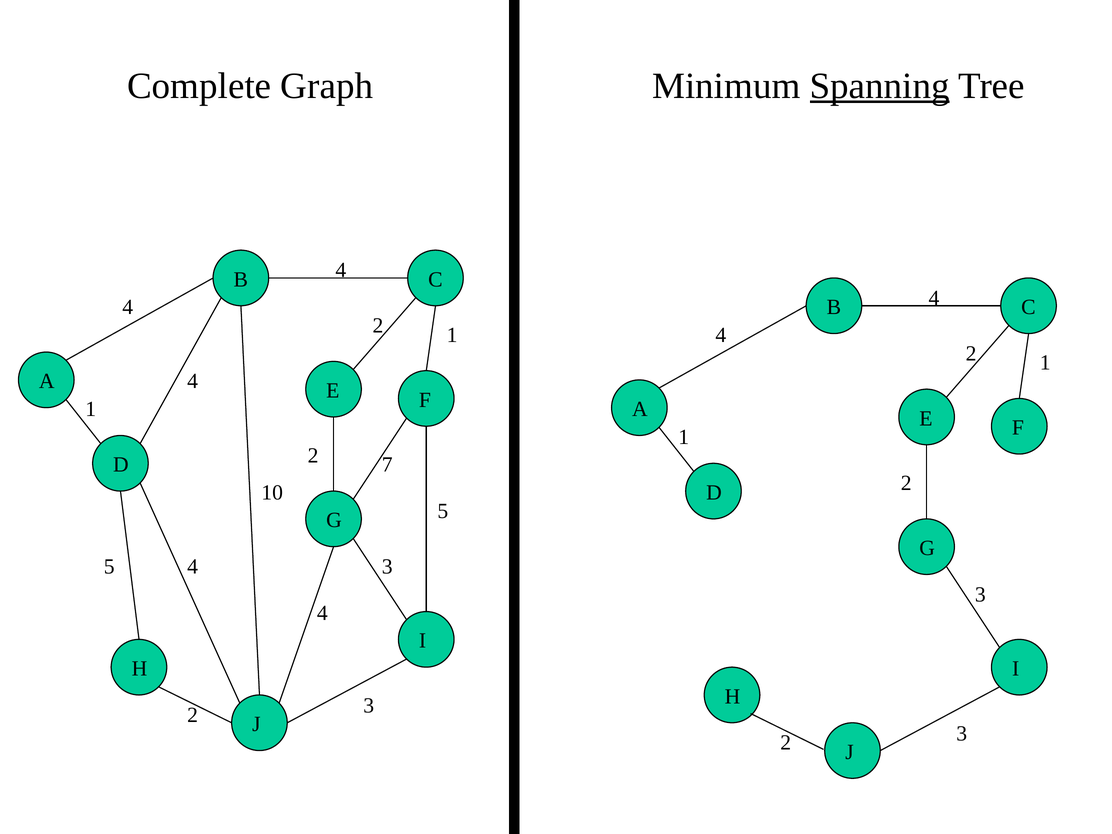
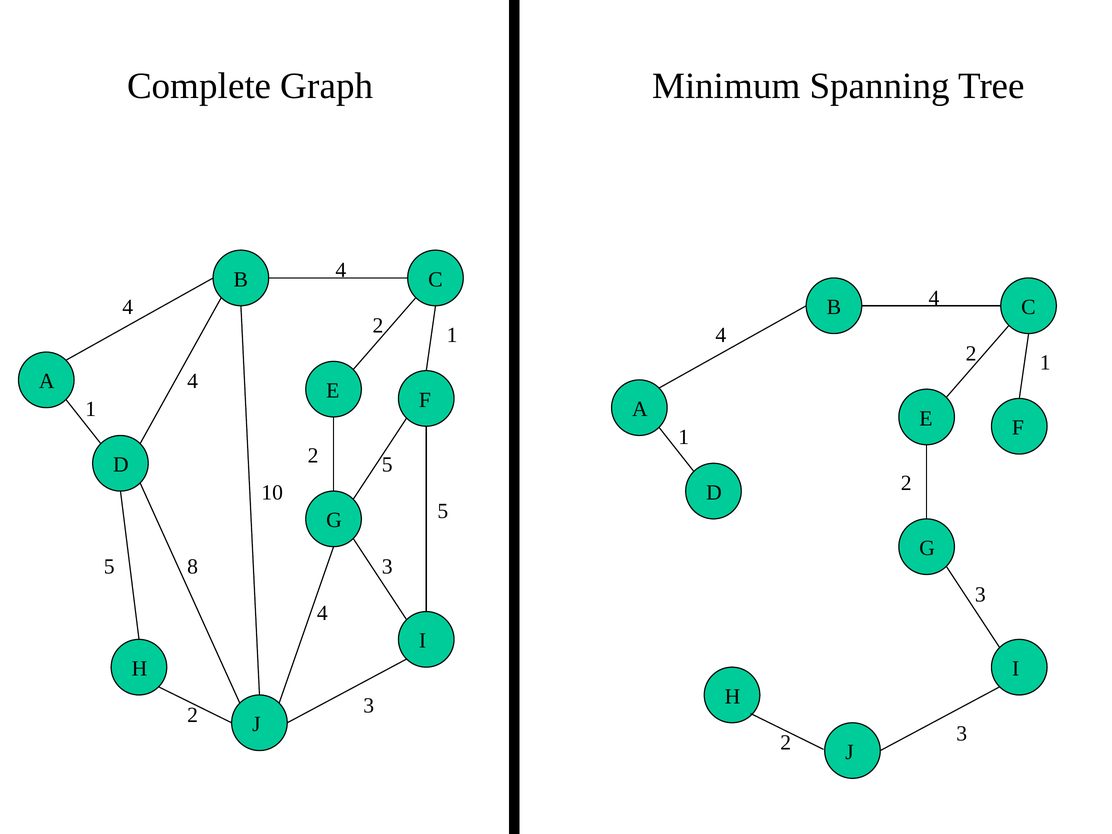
Spanning underline: present -> none (880, 86)
7: 7 -> 5 (387, 465)
5 4: 4 -> 8 (193, 567)
